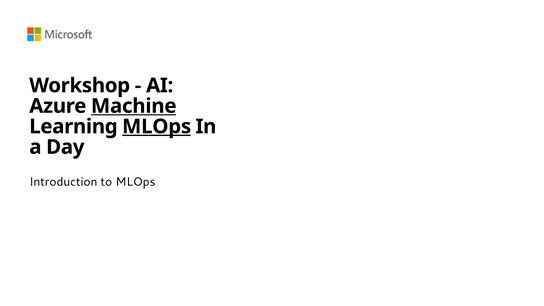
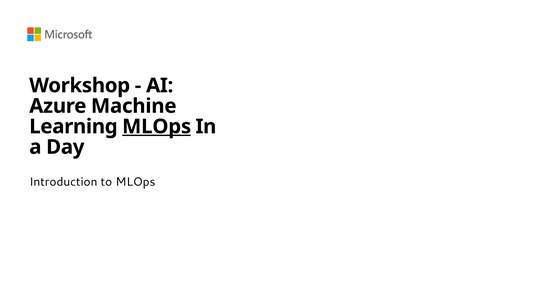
Machine underline: present -> none (134, 106)
